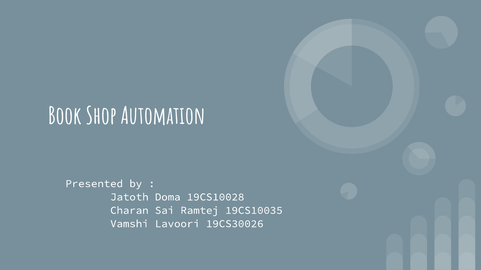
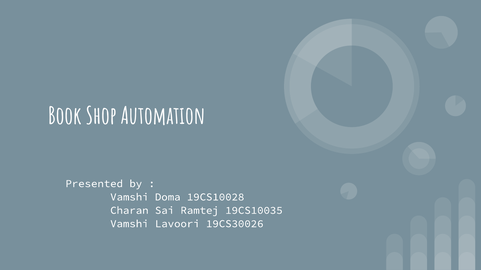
Jatoth: Jatoth -> Vamshi (129, 197)
